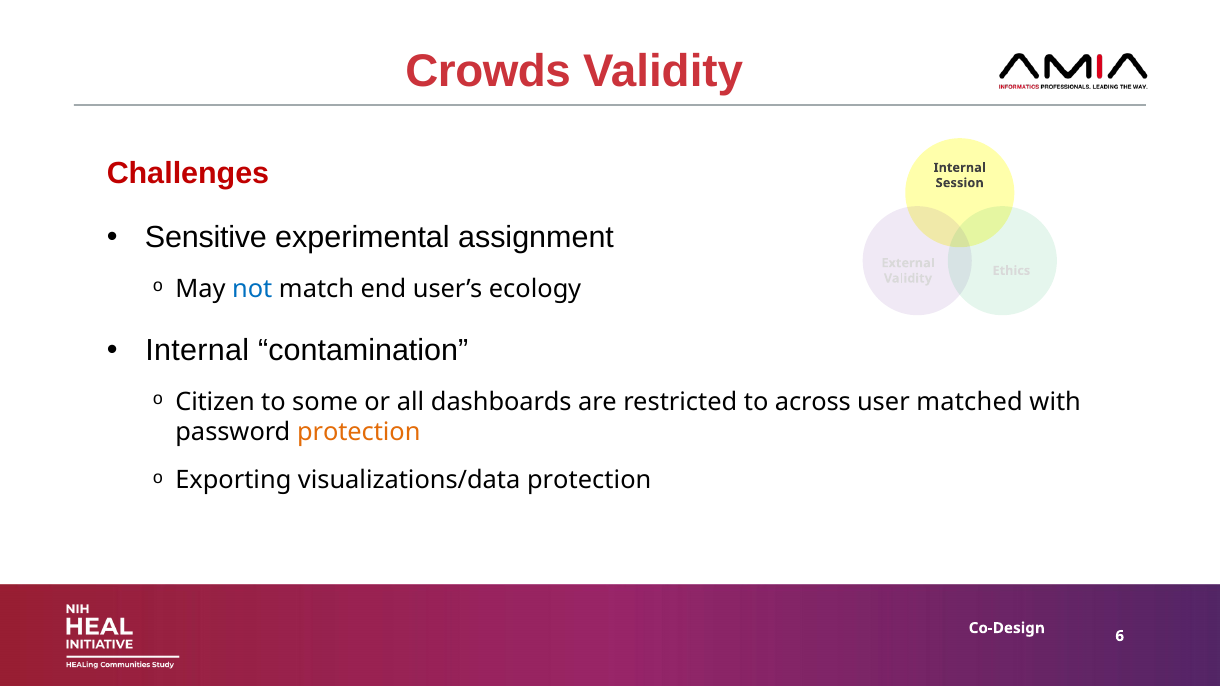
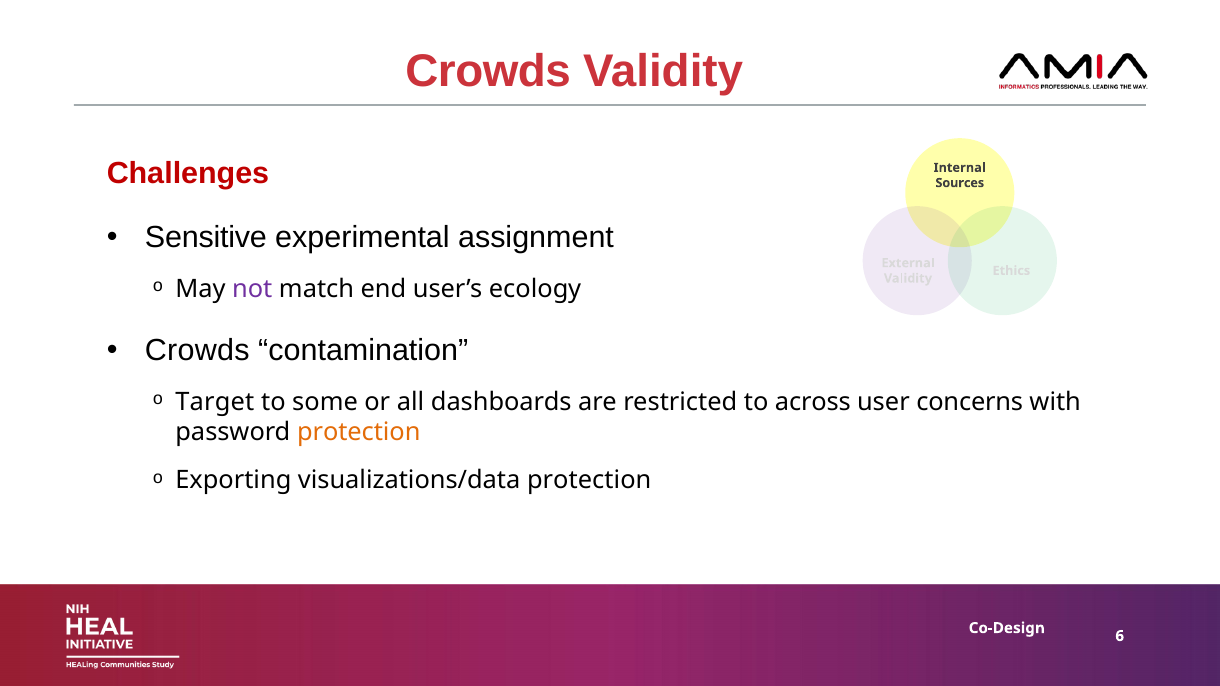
Session: Session -> Sources (960, 183)
not colour: blue -> purple (252, 289)
Internal: Internal -> Crowds (197, 351)
Citizen: Citizen -> Target (215, 402)
matched: matched -> concerns (970, 402)
